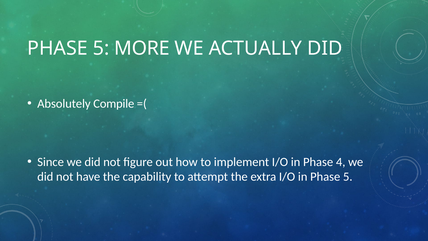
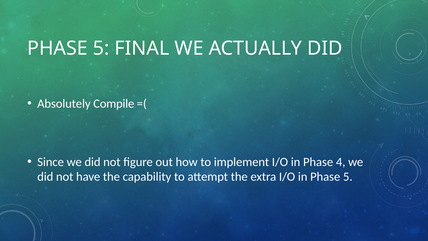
MORE: MORE -> FINAL (142, 48)
